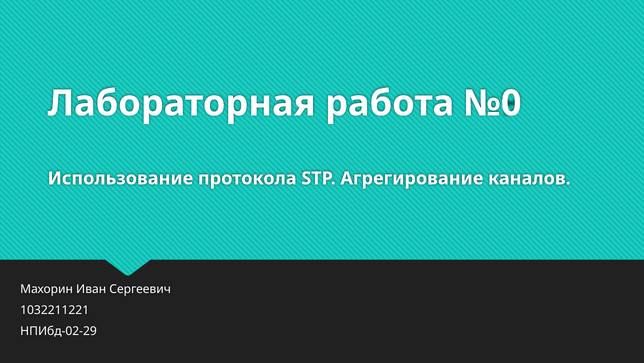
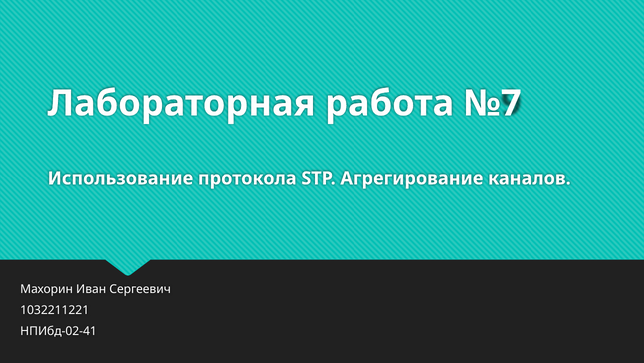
№0: №0 -> №7 (493, 103)
НПИбд-02-29: НПИбд-02-29 -> НПИбд-02-41 (59, 330)
